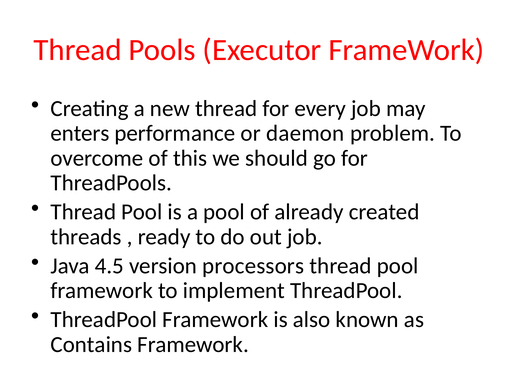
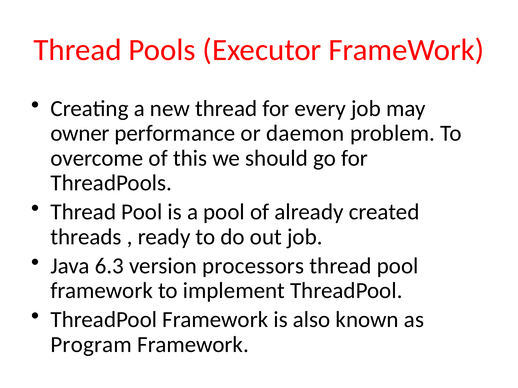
enters: enters -> owner (80, 134)
4.5: 4.5 -> 6.3 (109, 266)
Contains: Contains -> Program (91, 345)
